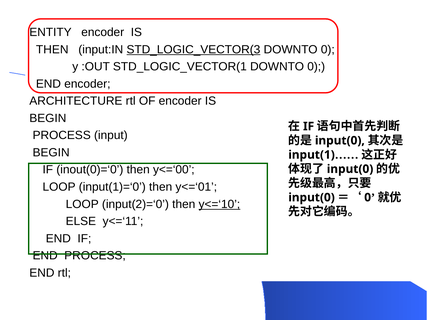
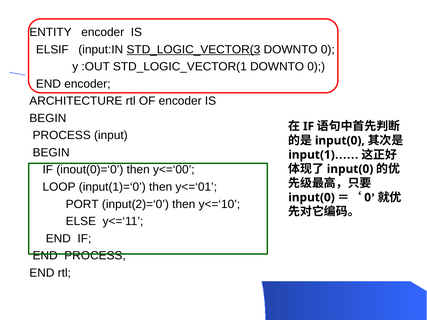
THEN: THEN -> ELSIF (52, 49)
LOOP: LOOP -> PORT (82, 204)
y<=‘10 underline: present -> none (219, 204)
